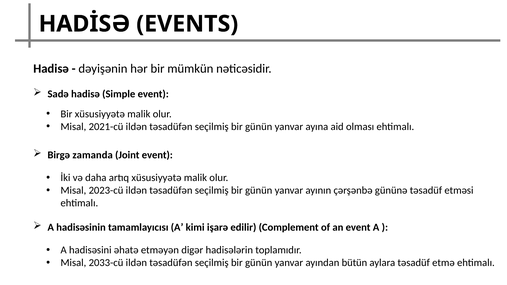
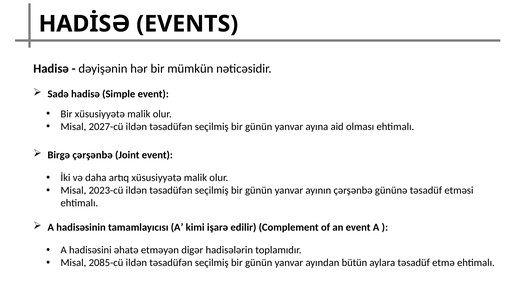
2021-cü: 2021-cü -> 2027-cü (106, 127)
Birgə zamanda: zamanda -> çərşənbə (93, 155)
2033-cü: 2033-cü -> 2085-cü (106, 263)
